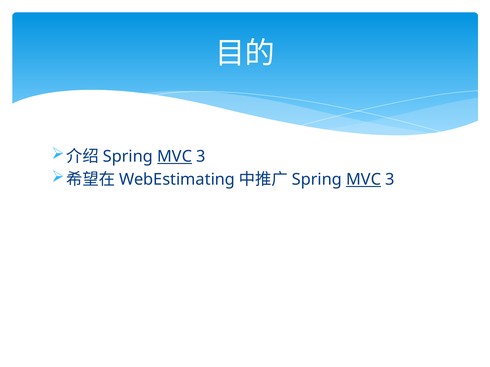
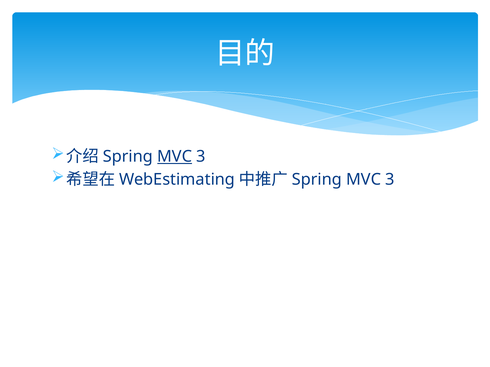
MVC underline: present -> none (364, 180)
